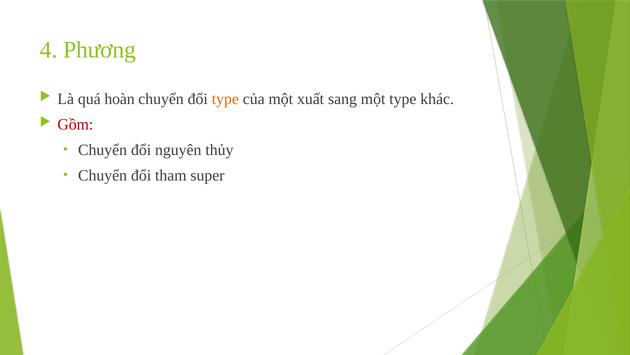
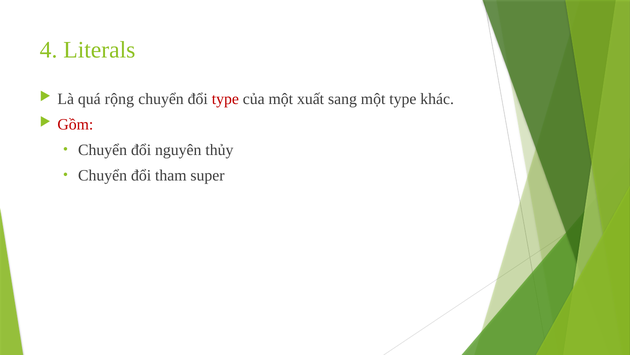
Phương: Phương -> Literals (99, 50)
hoàn: hoàn -> rộng (119, 99)
type colour: orange -> red (225, 99)
